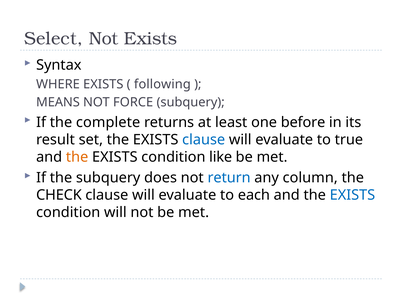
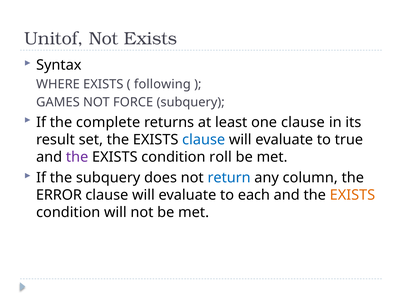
Select: Select -> Unitof (54, 39)
MEANS: MEANS -> GAMES (58, 103)
one before: before -> clause (303, 122)
the colour: orange -> purple (77, 157)
like: like -> roll (221, 157)
CHECK: CHECK -> ERROR (59, 195)
EXISTS colour: blue -> orange (352, 195)
